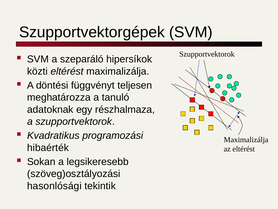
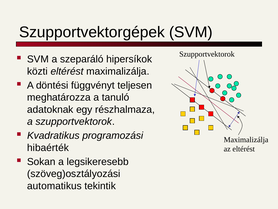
hasonlósági: hasonlósági -> automatikus (54, 185)
